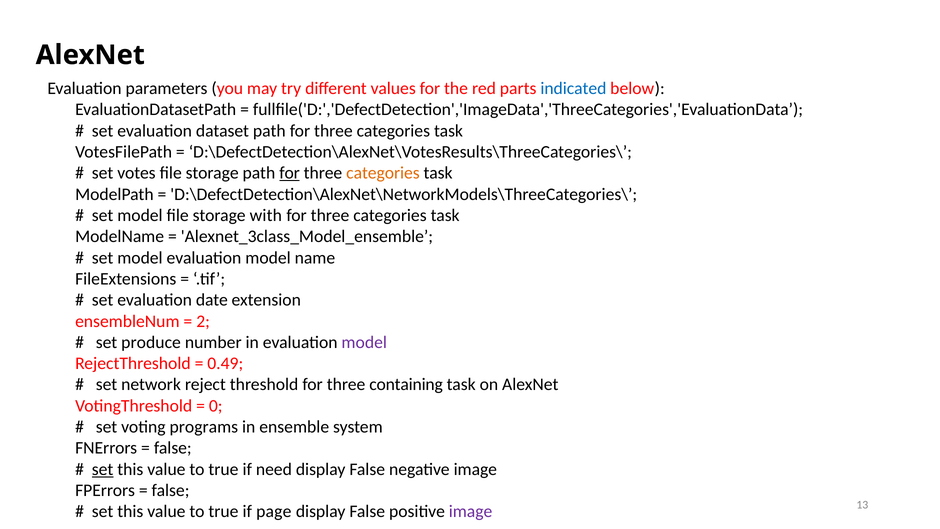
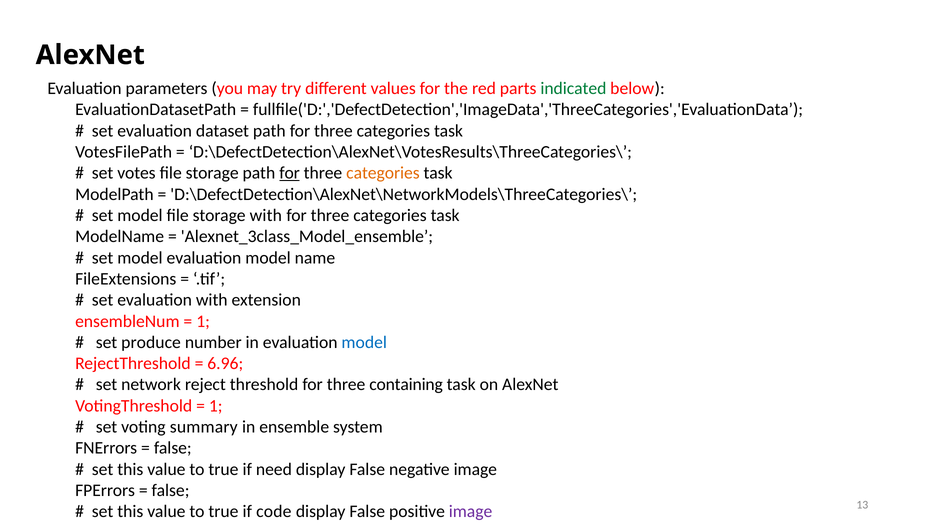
indicated colour: blue -> green (573, 88)
evaluation date: date -> with (212, 300)
2: 2 -> 1 (203, 321)
model colour: purple -> blue (364, 342)
0.49: 0.49 -> 6.96 (225, 363)
0: 0 -> 1 (216, 406)
programs: programs -> summary (204, 427)
set underline: present -> none (103, 469)
page: page -> code (274, 511)
